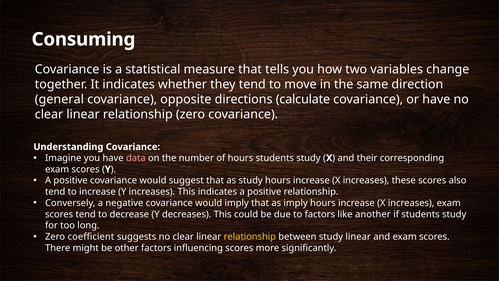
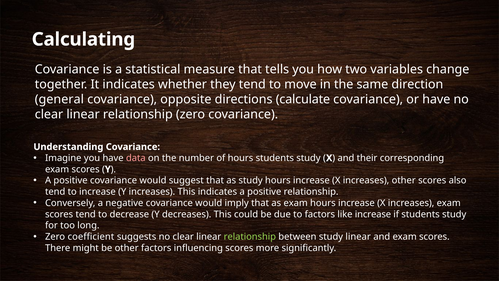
Consuming: Consuming -> Calculating (83, 39)
increases these: these -> other (404, 180)
as imply: imply -> exam (296, 203)
like another: another -> increase (373, 214)
relationship colour: yellow -> light green (250, 237)
